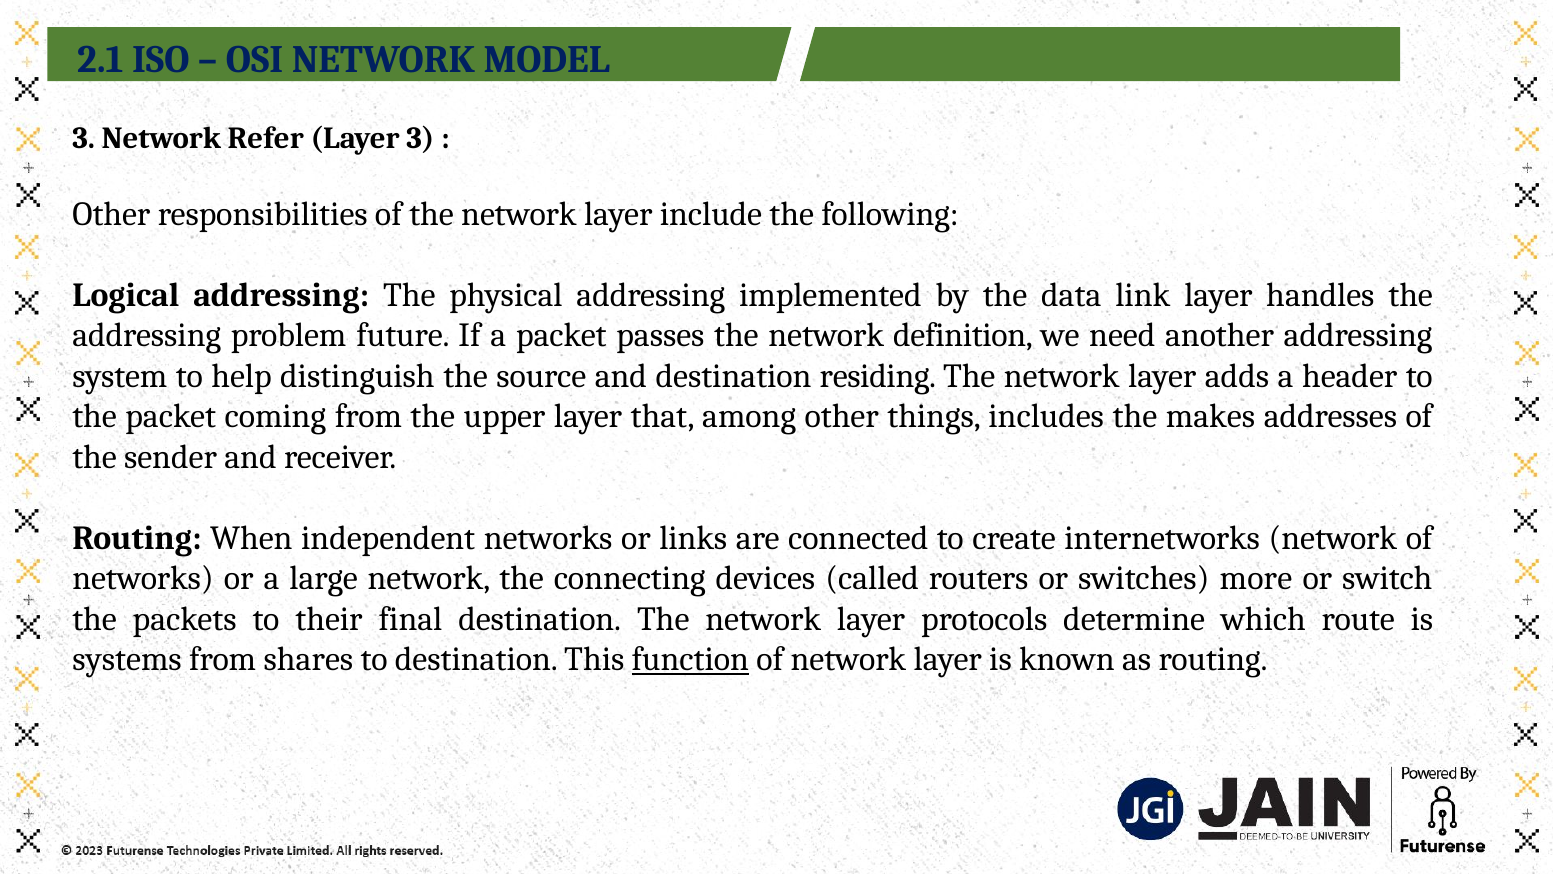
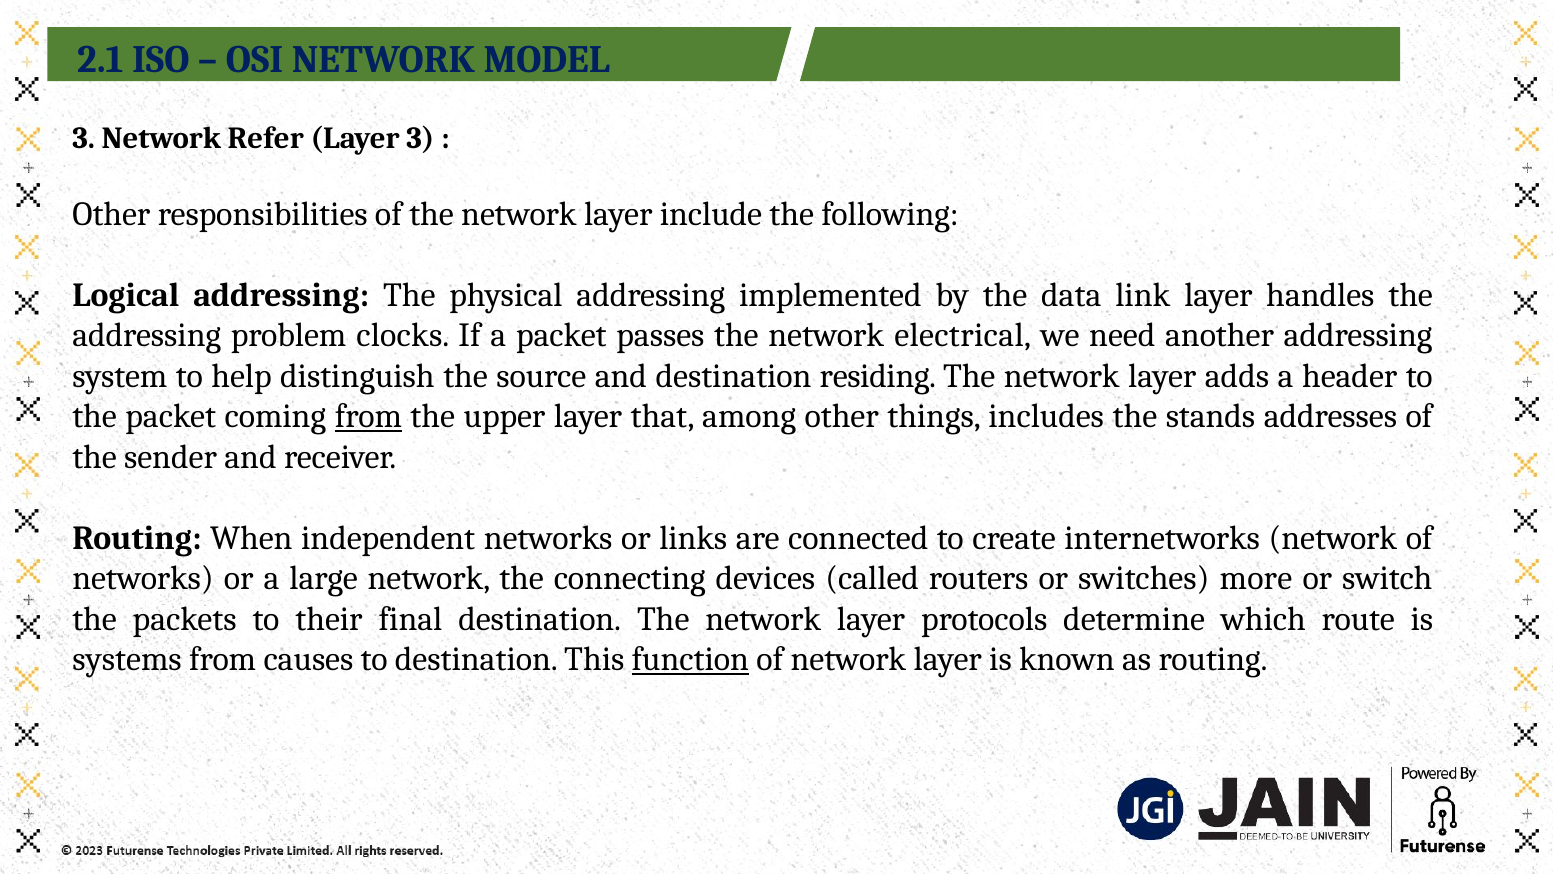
future: future -> clocks (403, 336)
definition: definition -> electrical (963, 336)
from underline: none -> present (368, 416)
makes: makes -> stands (1210, 416)
shares: shares -> causes (308, 659)
